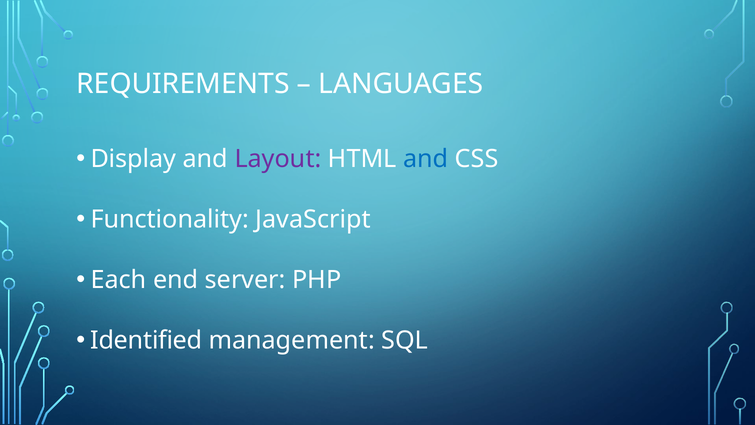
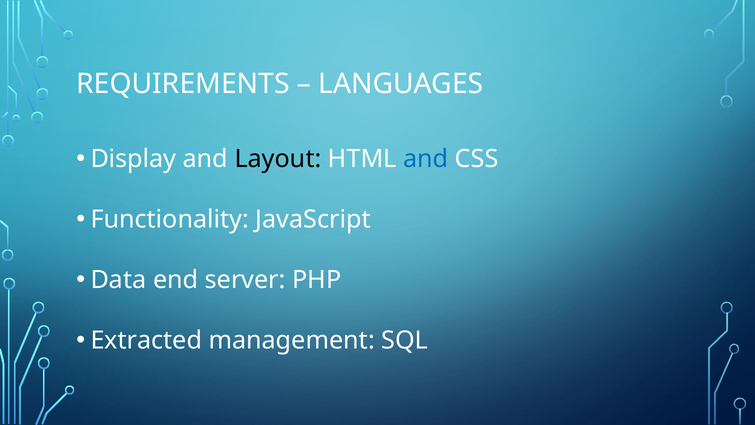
Layout colour: purple -> black (278, 159)
Each: Each -> Data (118, 280)
Identified: Identified -> Extracted (146, 340)
